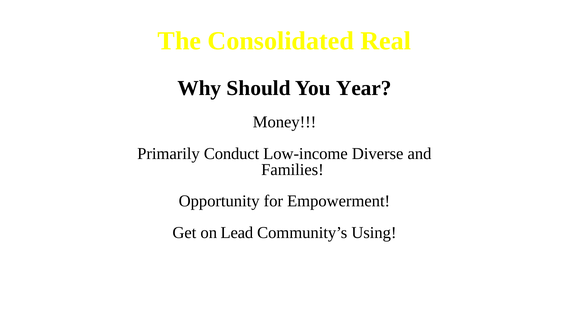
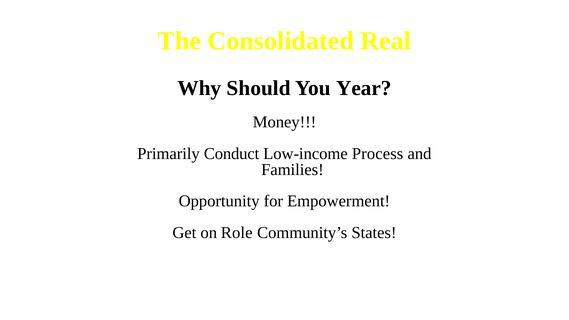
Diverse: Diverse -> Process (378, 154)
Lead: Lead -> Role (237, 233)
Using: Using -> States (374, 233)
